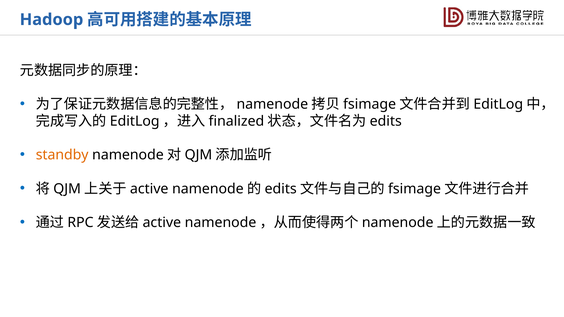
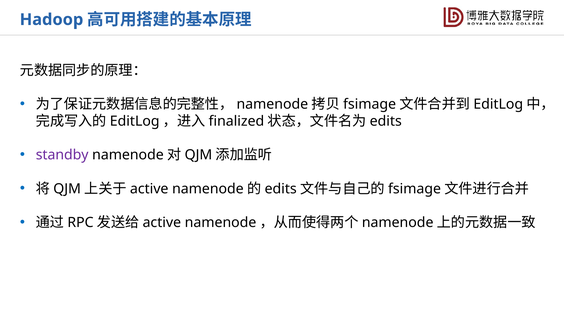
standby colour: orange -> purple (62, 155)
